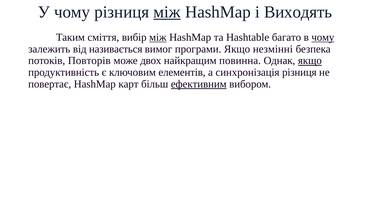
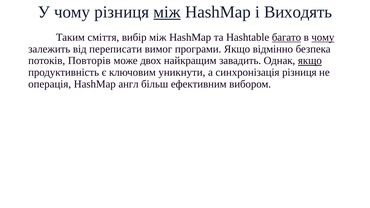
між underline: present -> none (158, 37)
багато underline: none -> present (286, 37)
називається: називається -> переписати (116, 49)
незмінні: незмінні -> відмінно (273, 49)
повинна: повинна -> завадить (240, 61)
елементів: елементів -> уникнути (182, 72)
повертає: повертає -> операція (50, 84)
карт: карт -> англ (128, 84)
ефективним underline: present -> none (199, 84)
